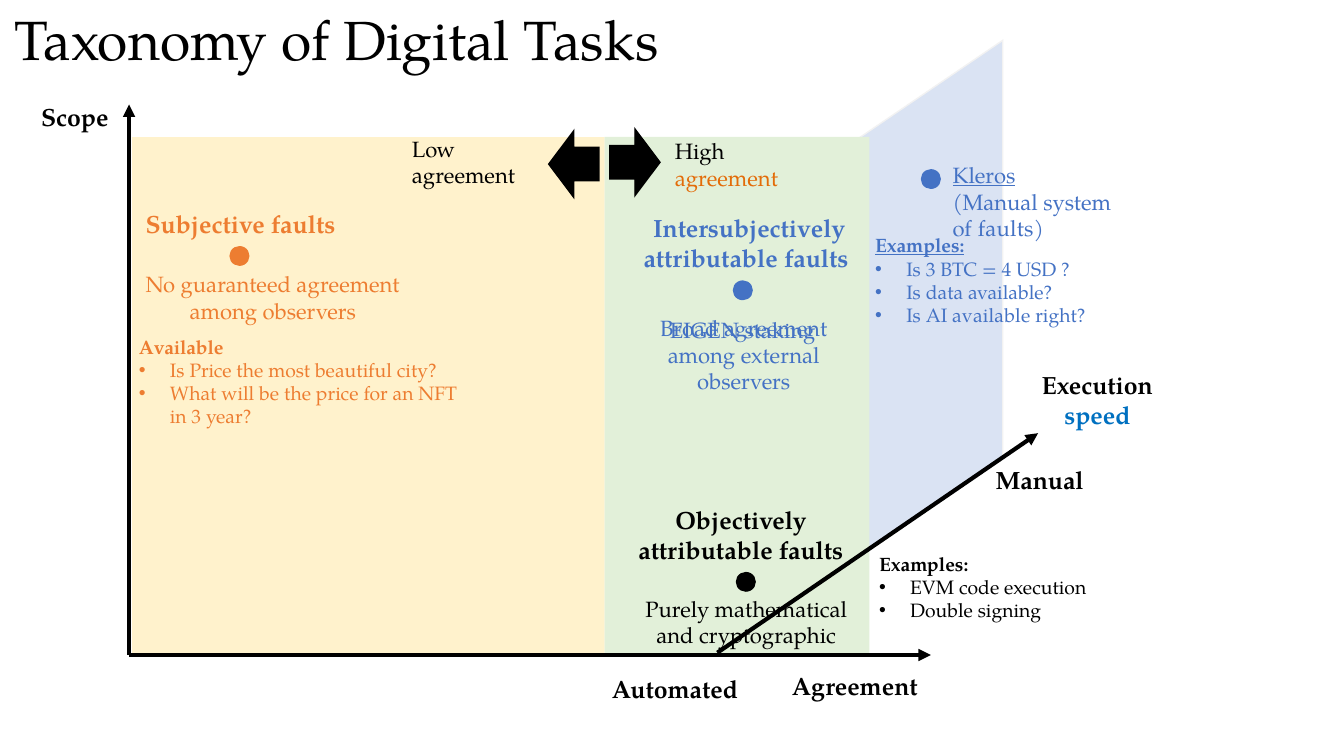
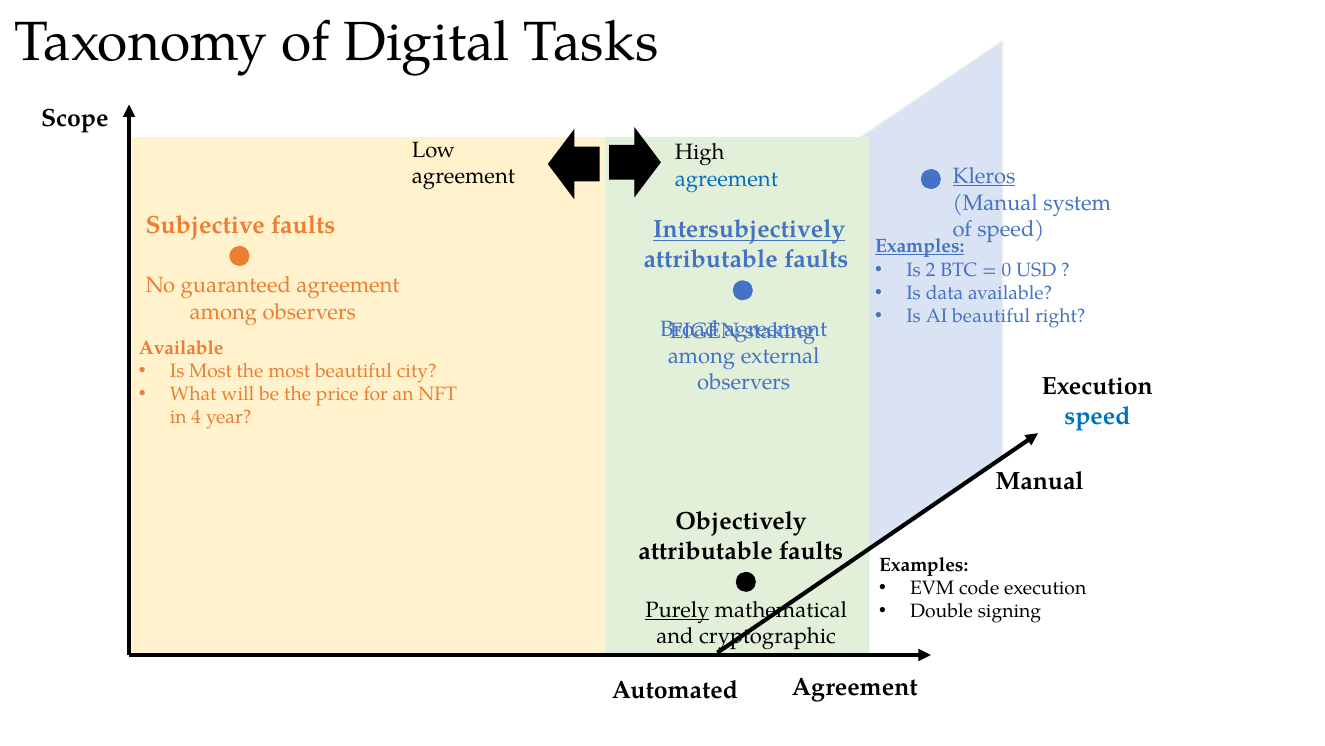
agreement colour: orange -> blue (726, 179)
Intersubjectively underline: none -> present (749, 229)
of faults: faults -> speed (1011, 229)
Is 3: 3 -> 2 (931, 269)
4: 4 -> 0 (1006, 269)
AI available: available -> beautiful (991, 316)
Is Price: Price -> Most (211, 370)
in 3: 3 -> 4 (196, 417)
Purely underline: none -> present (677, 609)
